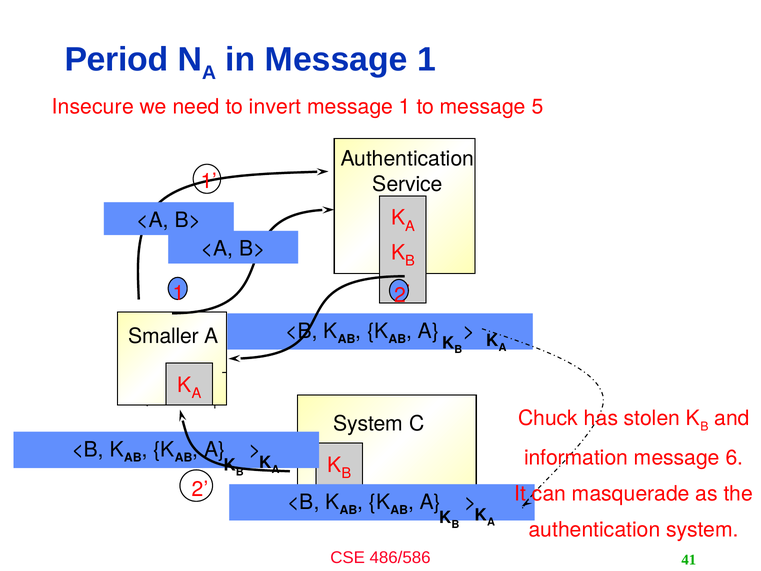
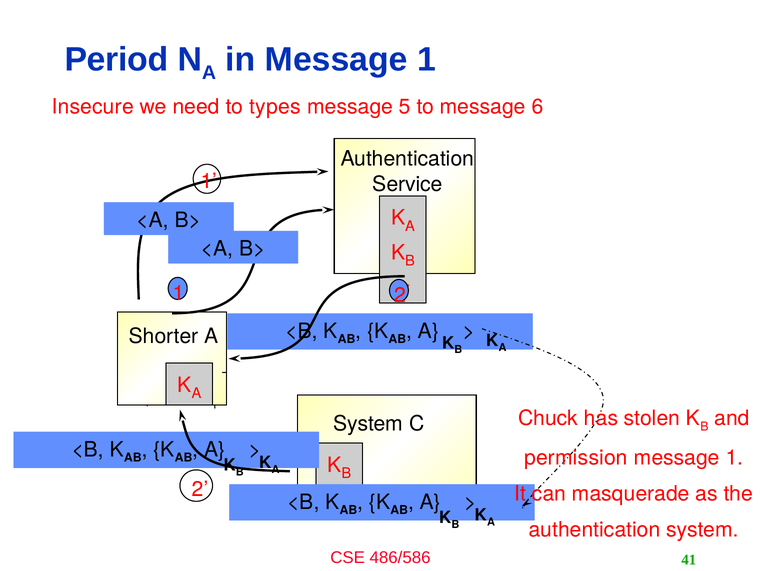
invert: invert -> types (275, 107)
1: 1 -> 5 (405, 107)
5: 5 -> 6 (537, 107)
Smaller: Smaller -> Shorter (164, 336)
information: information -> permission (576, 458)
6: 6 -> 1 (734, 458)
